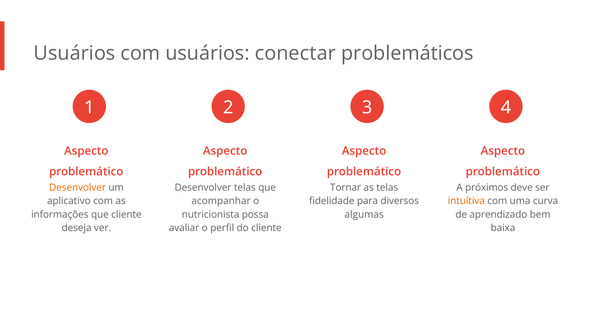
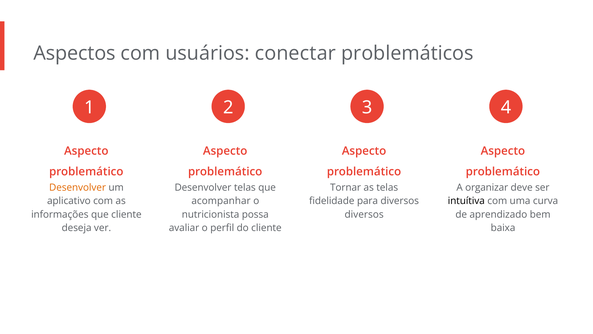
Usuários: Usuários -> Aspectos (75, 53)
próximos: próximos -> organizar (487, 187)
intuítiva colour: orange -> black (466, 201)
algumas: algumas -> diversos (364, 214)
